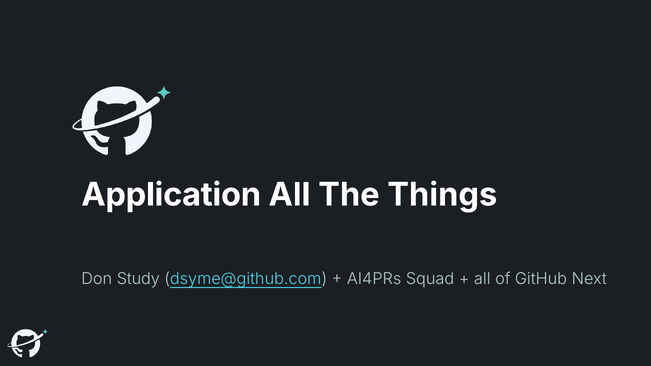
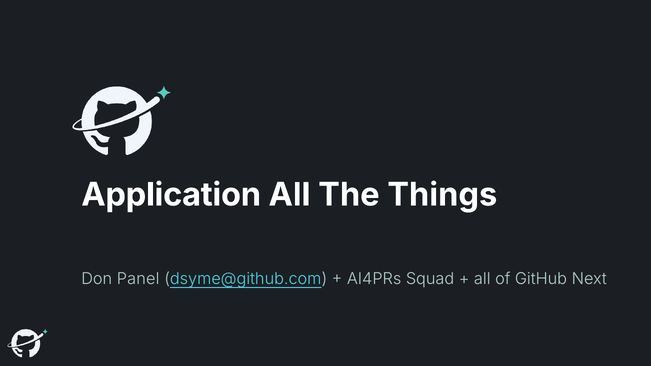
Study: Study -> Panel (138, 279)
